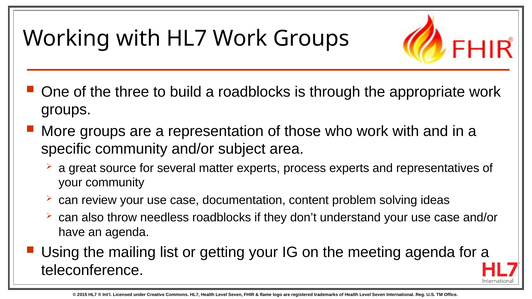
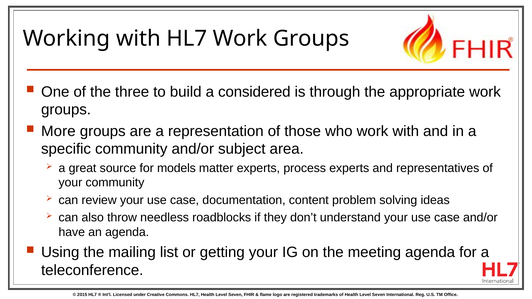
a roadblocks: roadblocks -> considered (254, 92)
several: several -> models (176, 168)
